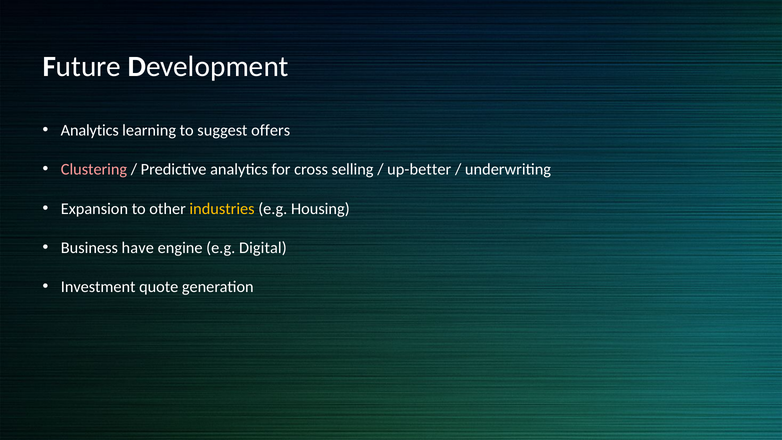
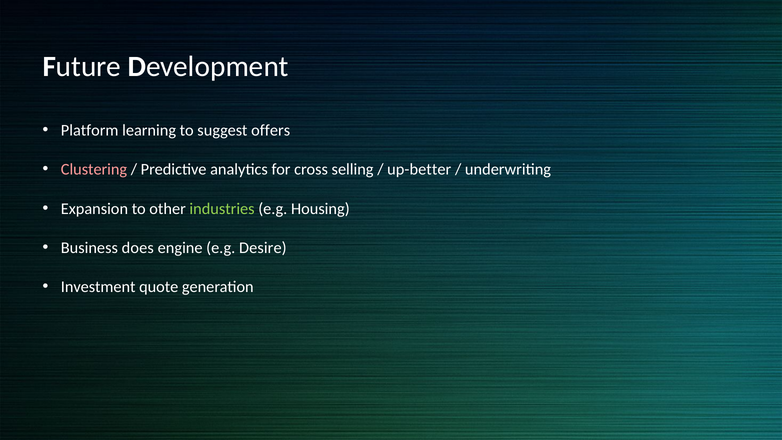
Analytics: Analytics -> Platform (90, 130)
industries colour: yellow -> light green (222, 209)
have: have -> does (138, 248)
Digital: Digital -> Desire (263, 248)
